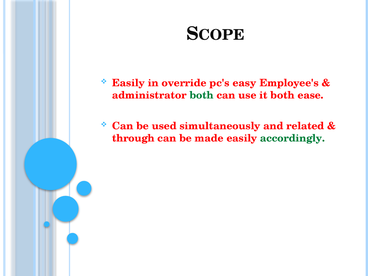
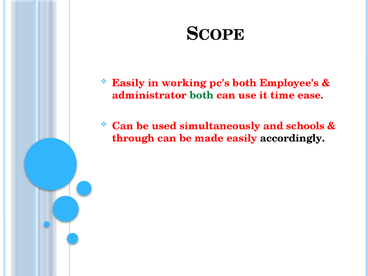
override: override -> working (184, 83)
pc's easy: easy -> both (245, 83)
it both: both -> time (283, 95)
related: related -> schools (305, 126)
accordingly colour: green -> black (293, 138)
